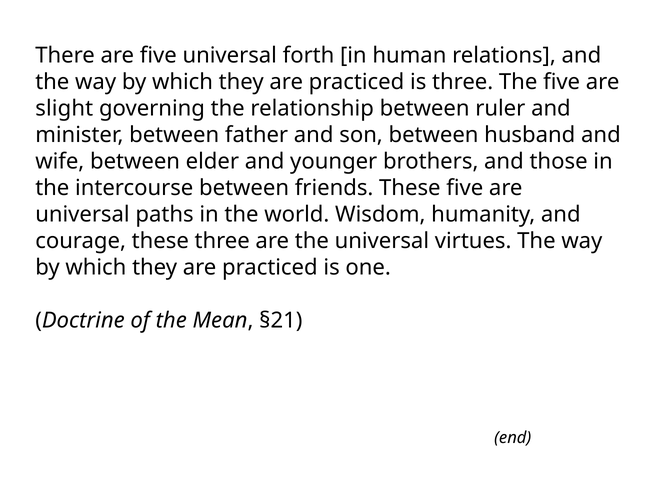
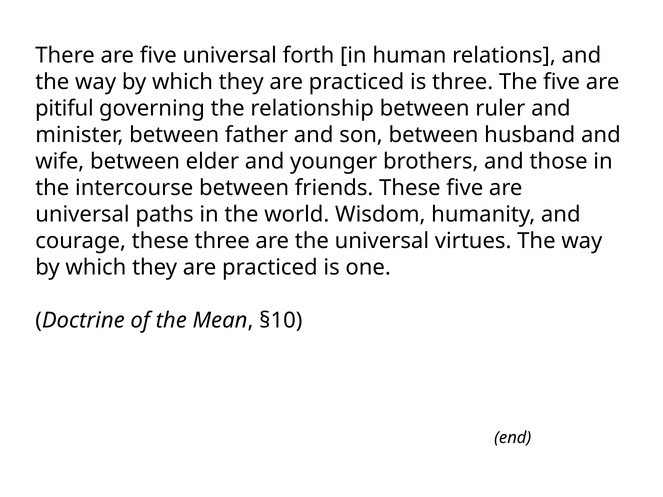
slight: slight -> pitiful (64, 109)
§21: §21 -> §10 (281, 321)
